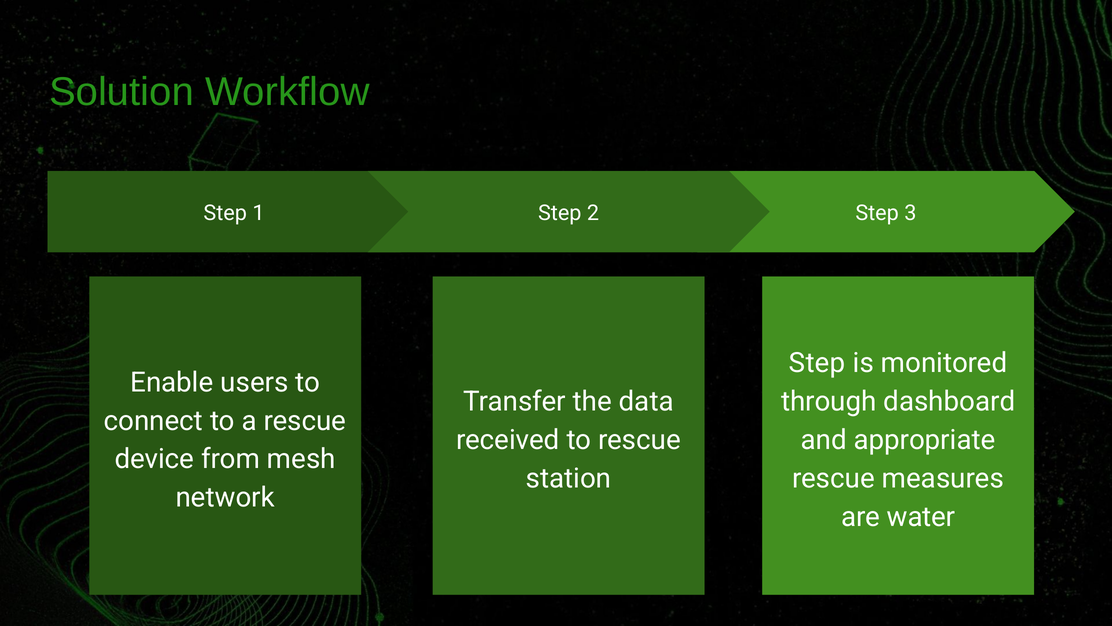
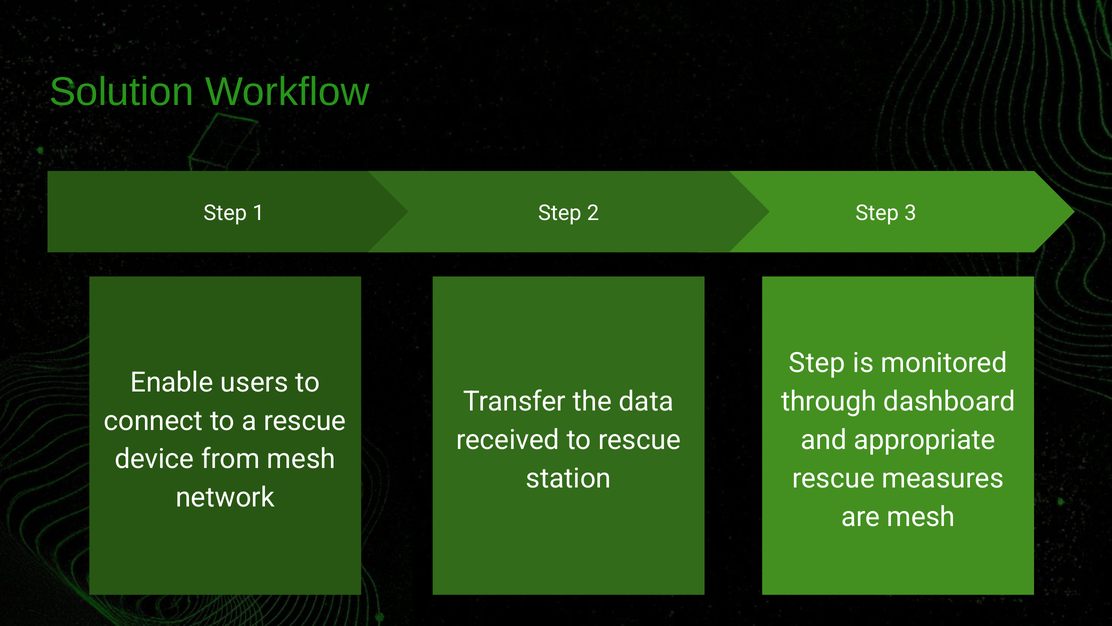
are water: water -> mesh (921, 516)
